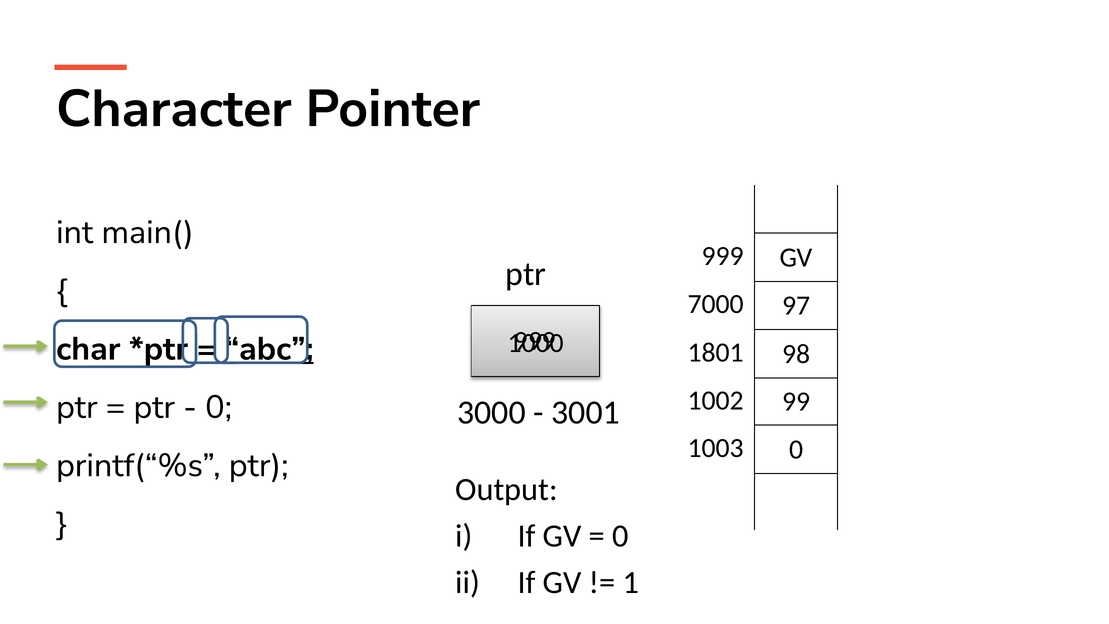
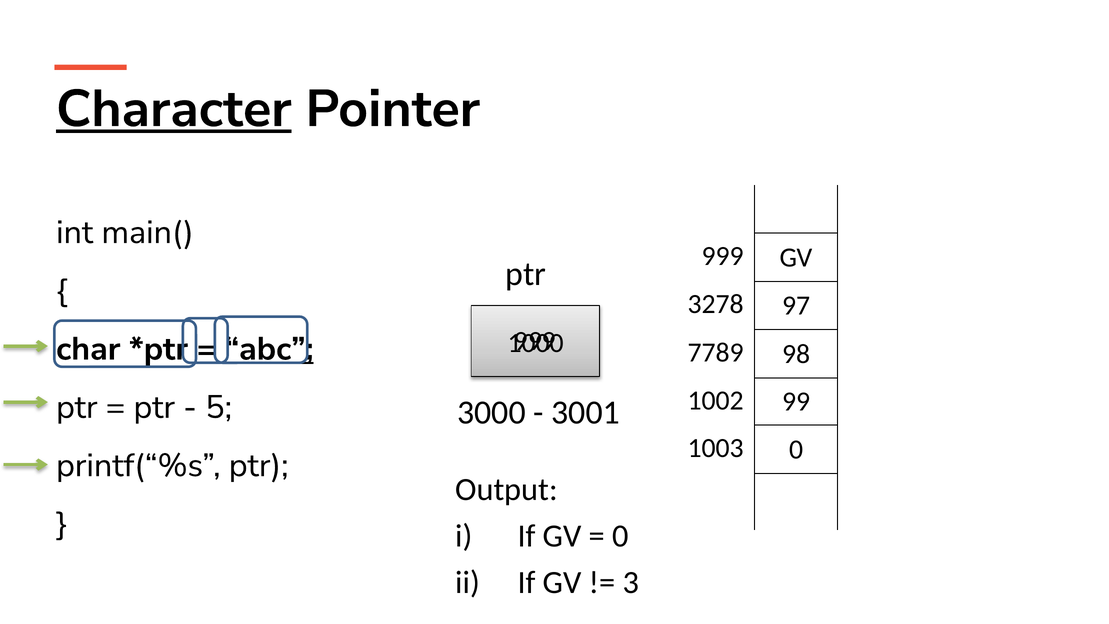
Character underline: none -> present (174, 109)
7000: 7000 -> 3278 (716, 304)
1801: 1801 -> 7789 (716, 352)
0: 0 -> 5 (219, 407)
1: 1 -> 3 (631, 583)
